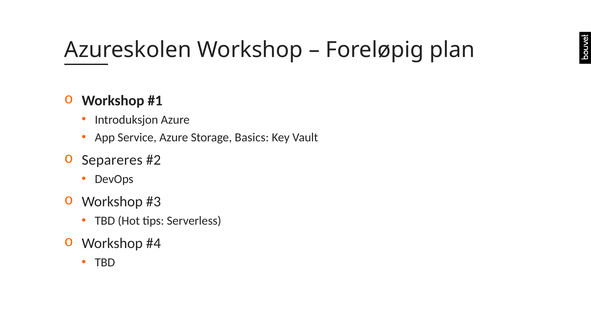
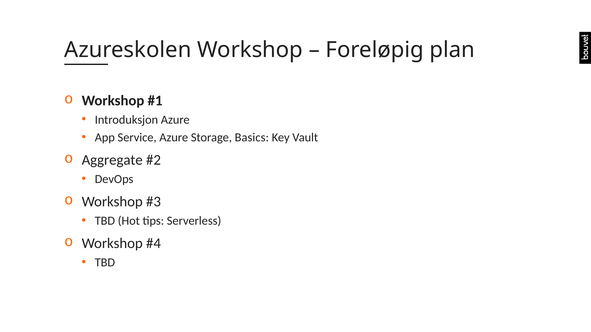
Separeres: Separeres -> Aggregate (112, 160)
